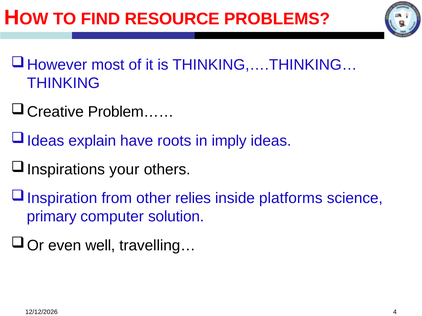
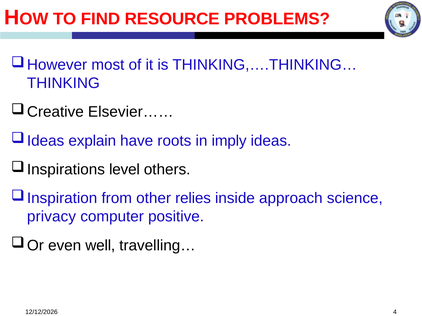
Problem……: Problem…… -> Elsevier…… (131, 112)
your: your -> level (124, 170)
platforms: platforms -> approach (291, 199)
primary: primary -> privacy (52, 217)
solution: solution -> positive (176, 217)
